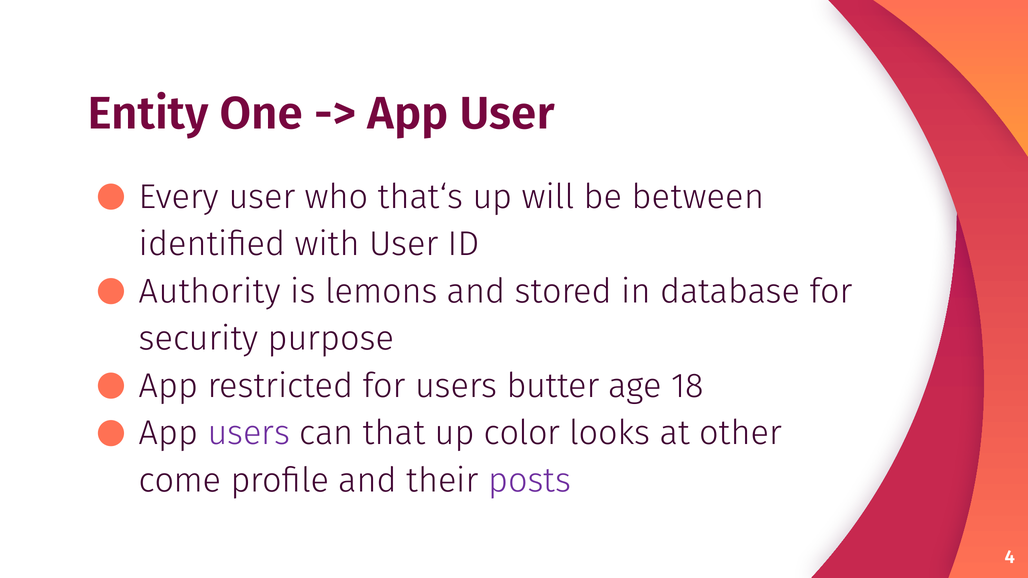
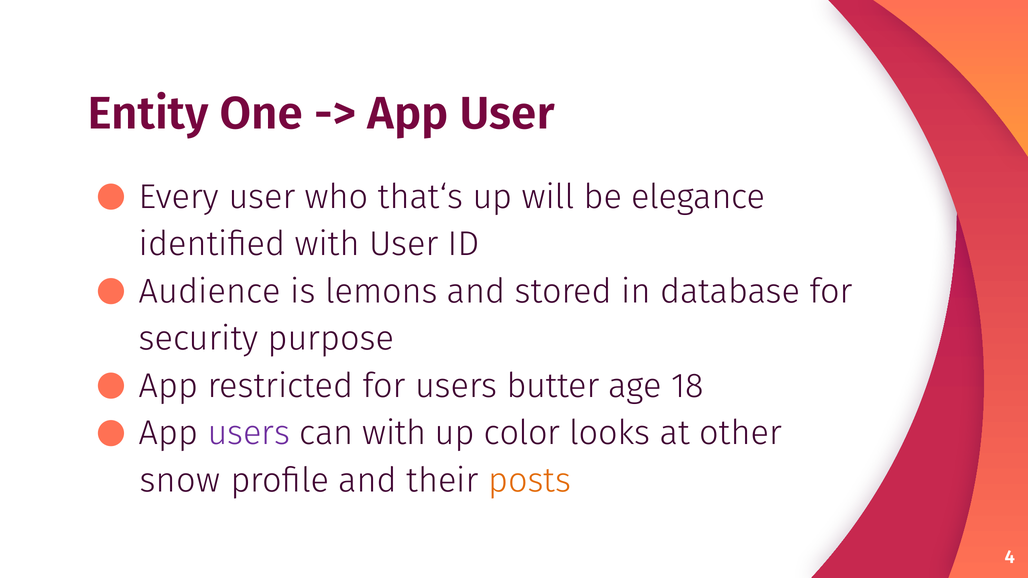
between: between -> elegance (698, 197)
Authority: Authority -> Audience (210, 291)
can that: that -> with (394, 433)
come: come -> snow (180, 481)
posts colour: purple -> orange (530, 481)
